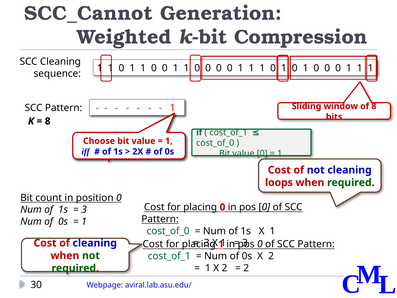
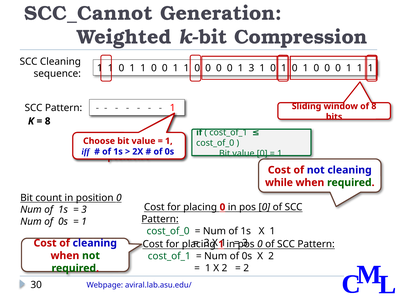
1: 1 -> 3 (251, 68)
loops: loops -> while (279, 182)
